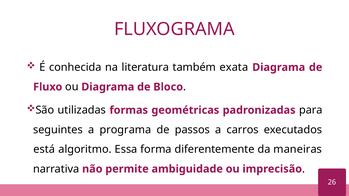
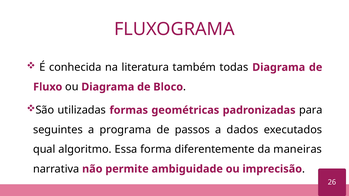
exata: exata -> todas (234, 67)
carros: carros -> dados (243, 130)
está: está -> qual (44, 150)
